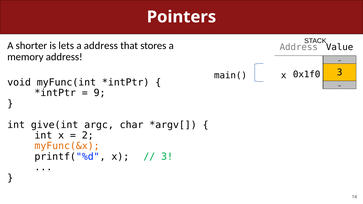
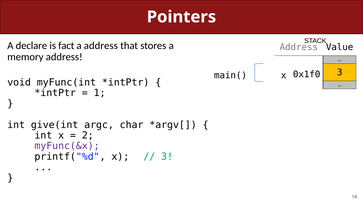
shorter: shorter -> declare (31, 46)
lets: lets -> fact (66, 46)
9: 9 -> 1 (100, 93)
myFunc(&x colour: orange -> purple (67, 146)
